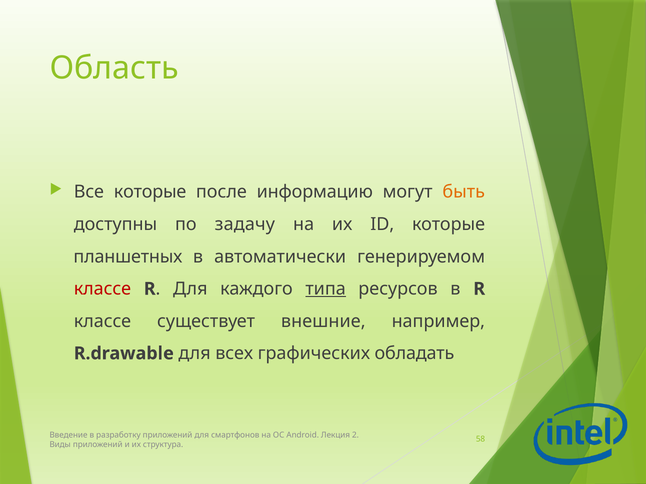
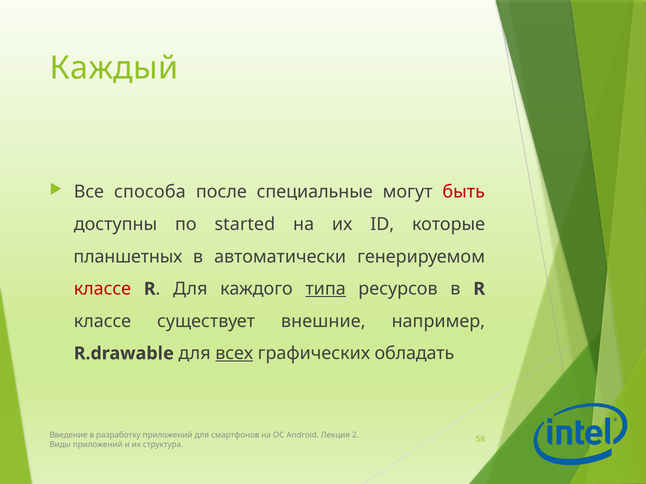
Область: Область -> Каждый (114, 68)
Все которые: которые -> способа (150, 192)
информацию: информацию -> специальные (315, 192)
быть colour: orange -> red (464, 192)
задачу: задачу -> started (245, 225)
всех underline: none -> present (234, 354)
